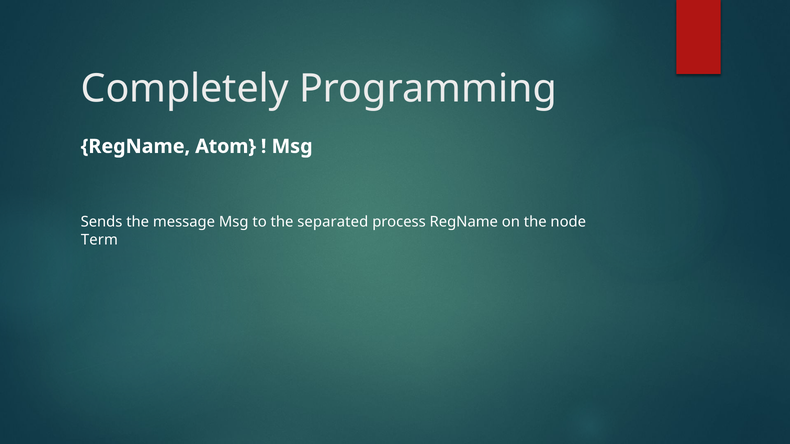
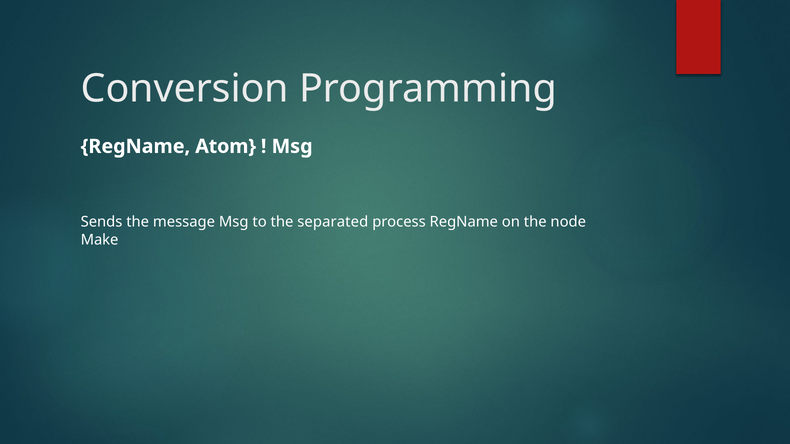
Completely: Completely -> Conversion (185, 89)
Term: Term -> Make (100, 240)
